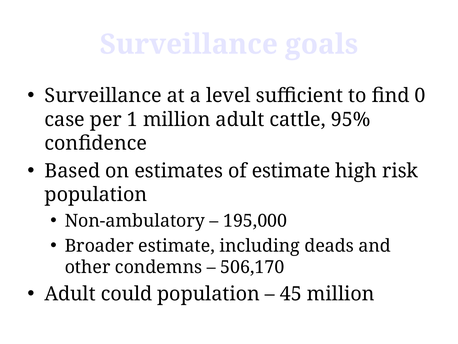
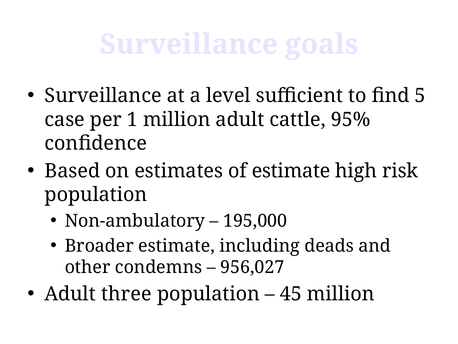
0: 0 -> 5 (420, 96)
506,170: 506,170 -> 956,027 (252, 267)
could: could -> three (126, 294)
